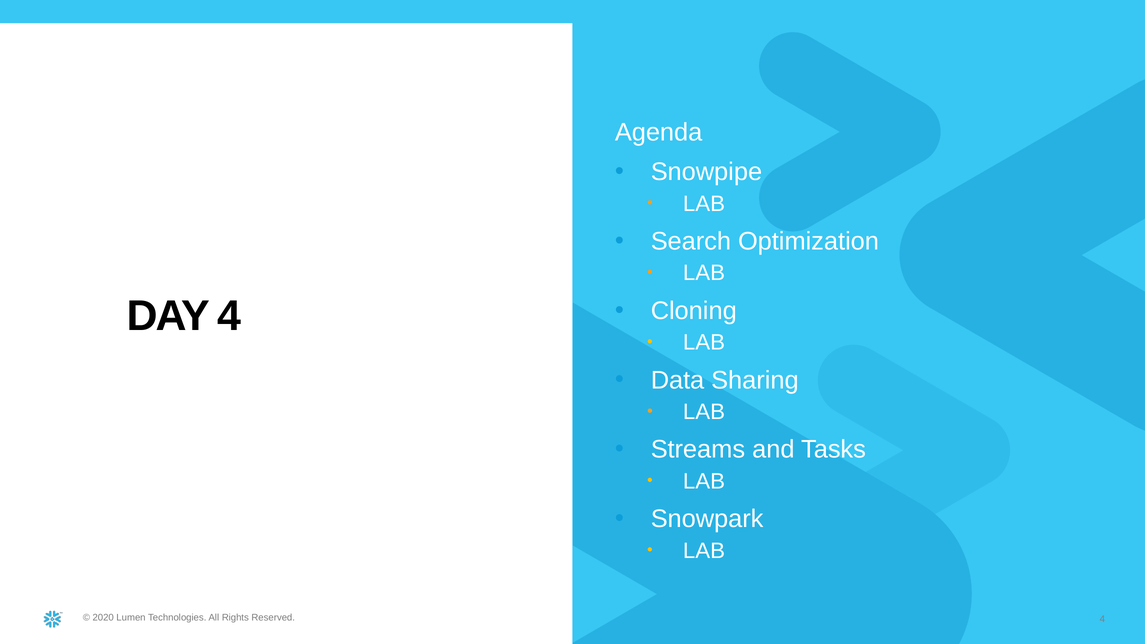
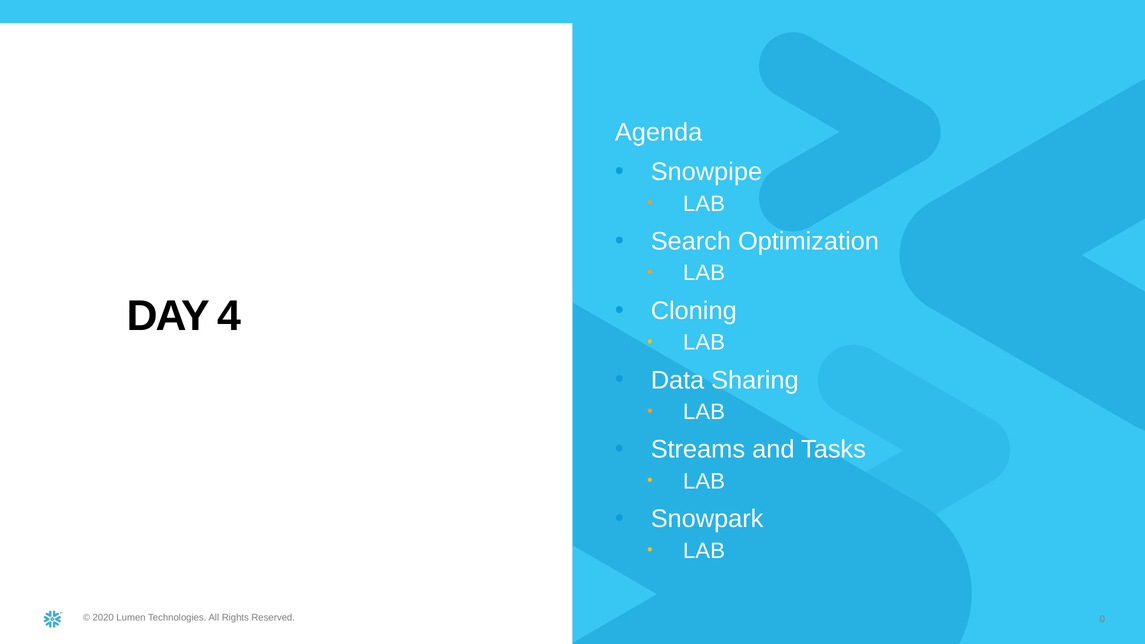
4: 4 -> 0 (1102, 619)
